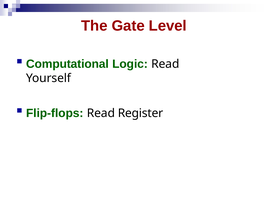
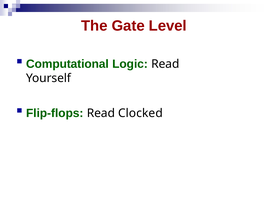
Register: Register -> Clocked (140, 113)
